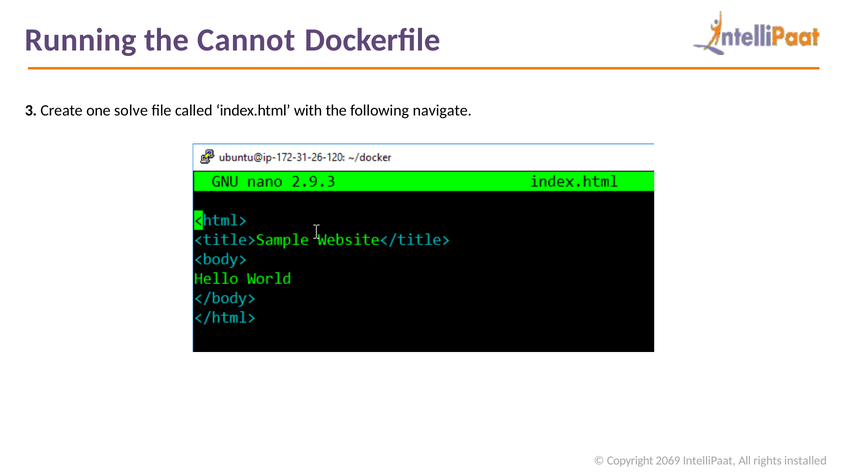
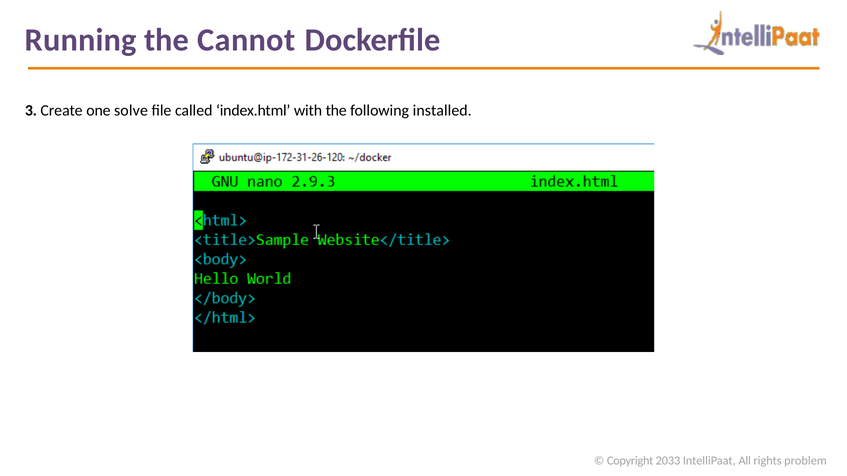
navigate: navigate -> installed (442, 111)
2069: 2069 -> 2033 (668, 461)
installed: installed -> problem (805, 461)
